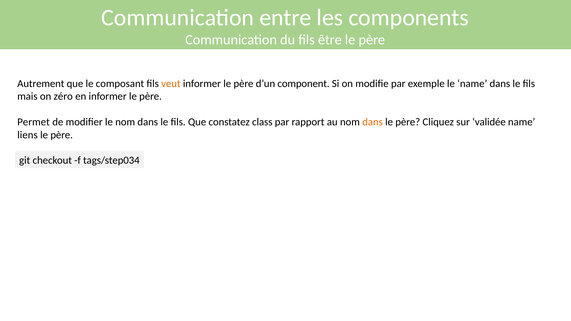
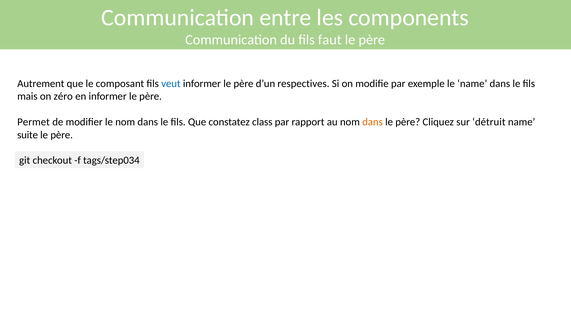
être: être -> faut (330, 40)
veut colour: orange -> blue (171, 84)
component: component -> respectives (303, 84)
validée: validée -> détruit (489, 122)
liens: liens -> suite (28, 135)
